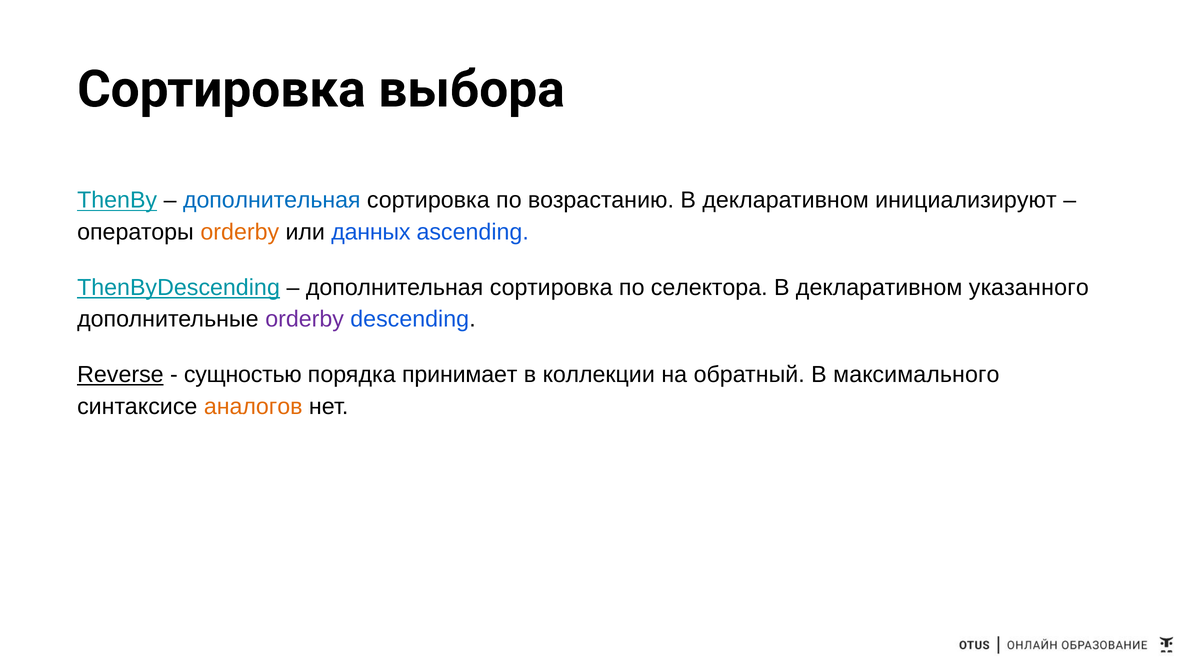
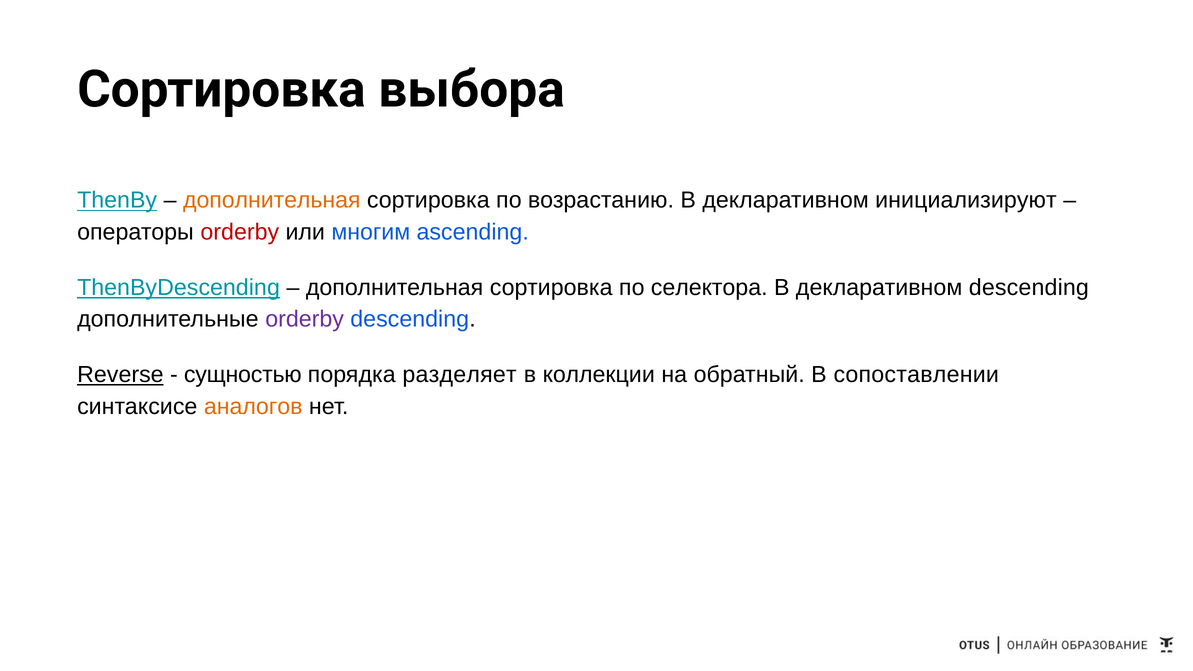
дополнительная colour: blue -> orange (272, 200)
orderby colour: orange -> red (240, 232)
данных: данных -> многим (371, 232)
декларативном указанного: указанного -> descending (1029, 287)
принимает: принимает -> разделяет (460, 375)
максимального: максимального -> сопоставлении (916, 375)
